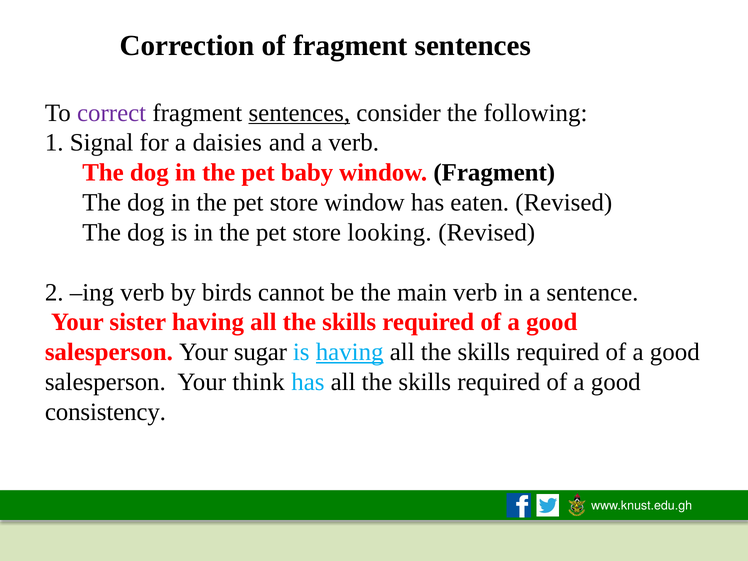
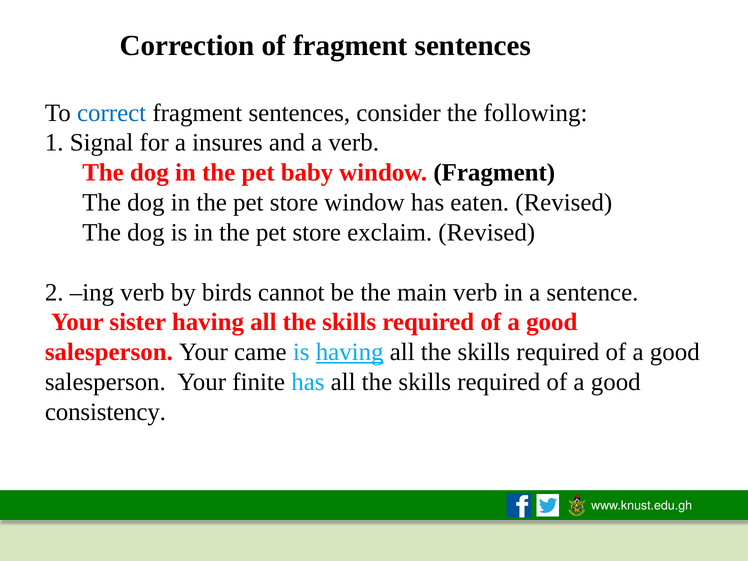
correct colour: purple -> blue (112, 113)
sentences underline: present -> none (299, 113)
daisies: daisies -> insures (227, 143)
looking: looking -> exclaim (390, 232)
sugar: sugar -> came (260, 352)
think: think -> finite (259, 382)
